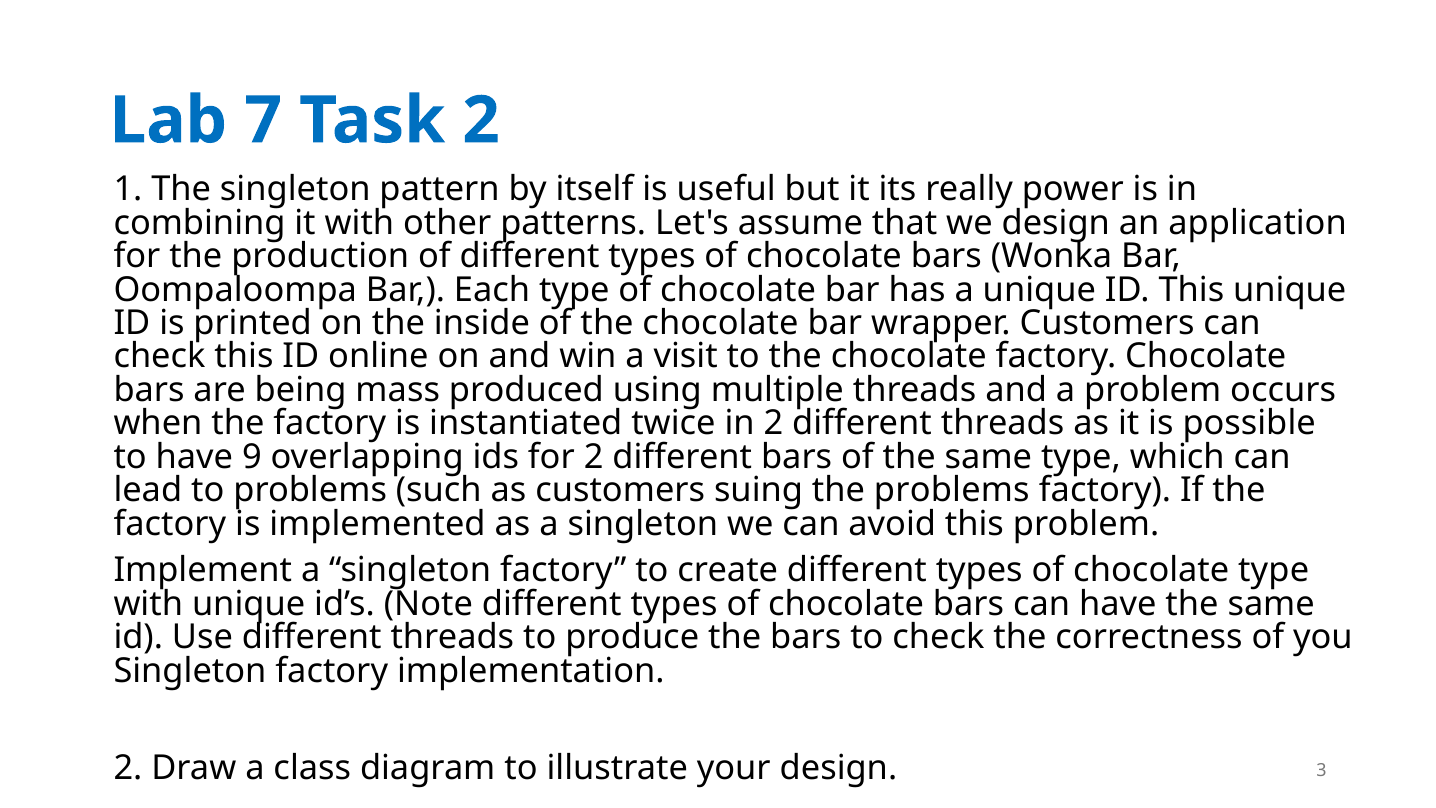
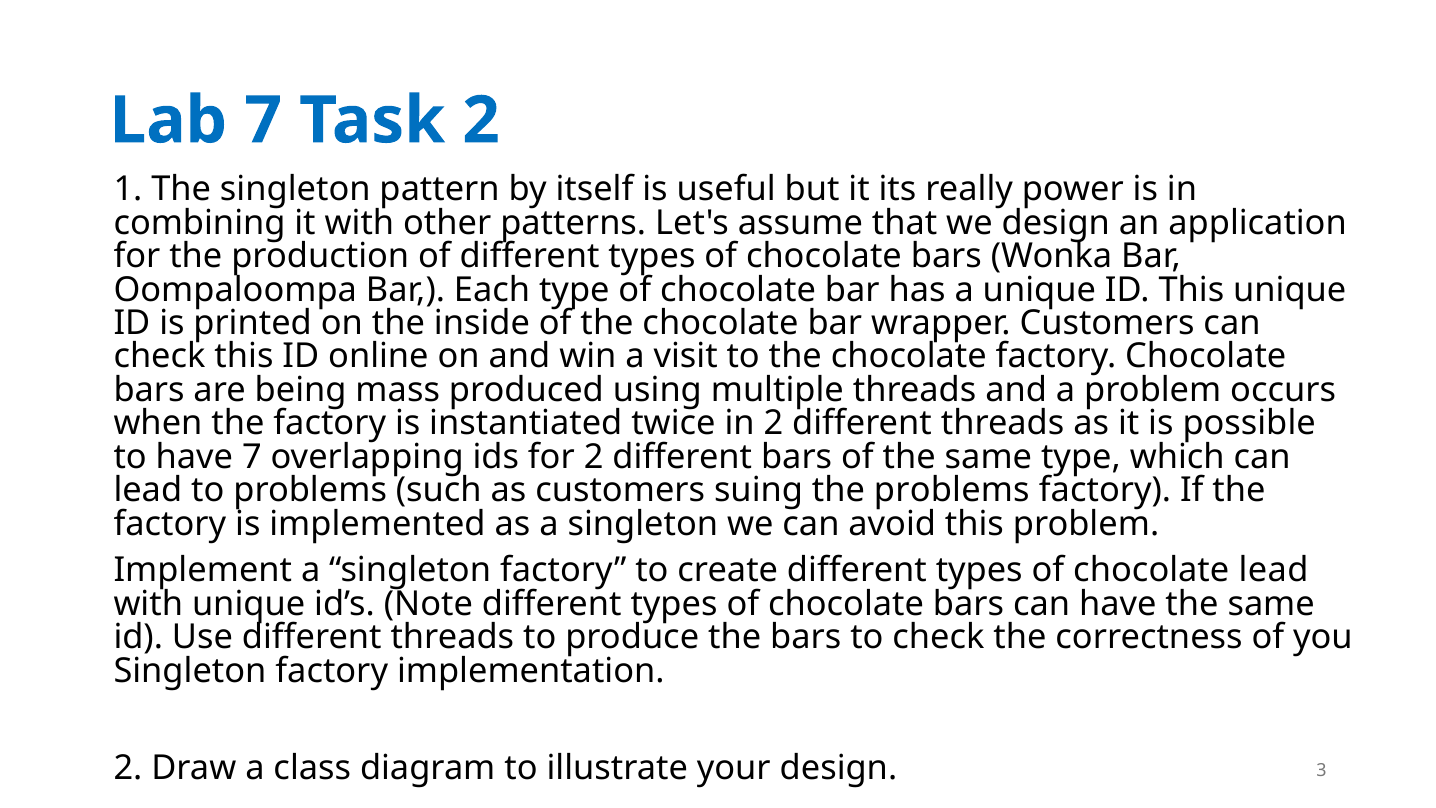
have 9: 9 -> 7 (252, 457)
chocolate type: type -> lead (1274, 570)
